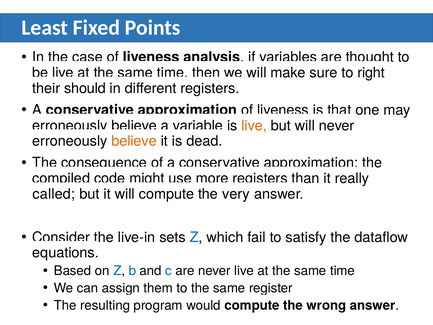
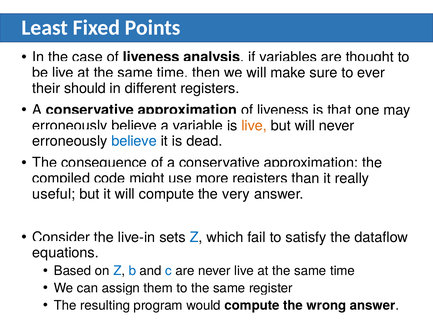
right: right -> ever (371, 73)
believe colour: orange -> blue (134, 141)
called: called -> useful (54, 194)
